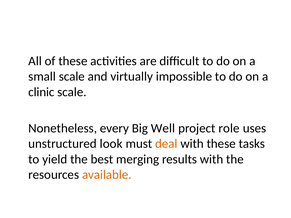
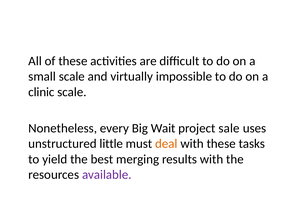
Well: Well -> Wait (163, 128)
role: role -> sale (229, 128)
look: look -> little (111, 144)
available colour: orange -> purple (107, 175)
